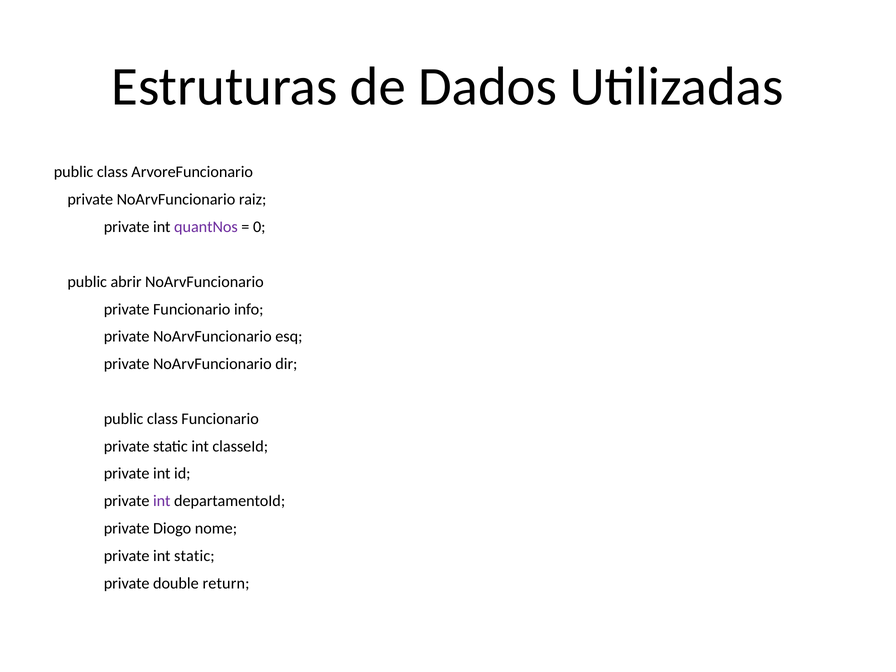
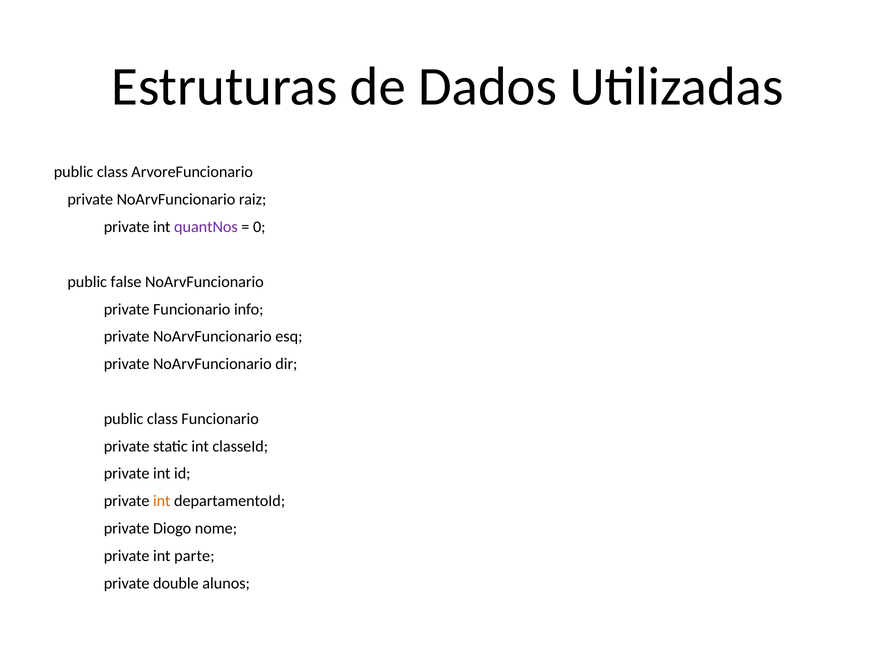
abrir: abrir -> false (126, 282)
int colour: purple -> orange (162, 501)
int static: static -> parte (194, 556)
return: return -> alunos (226, 583)
